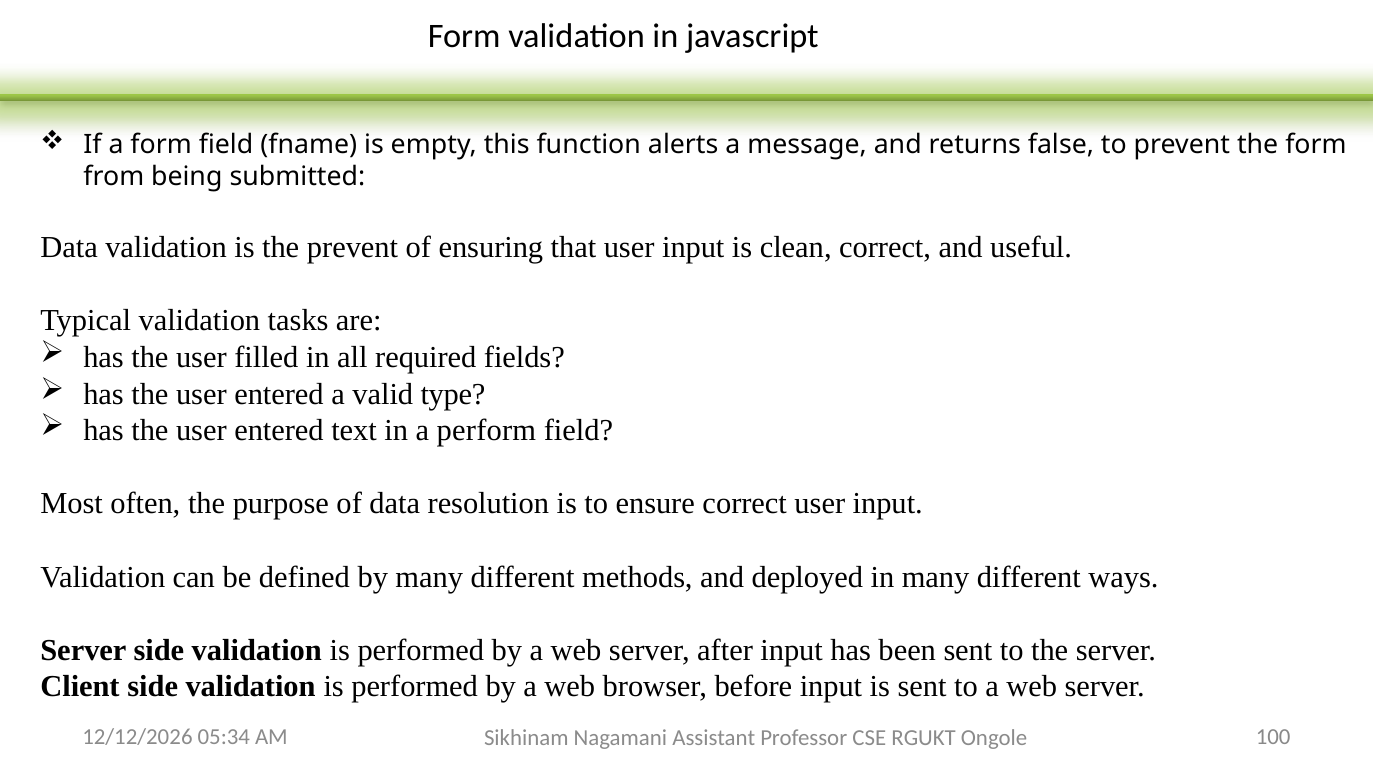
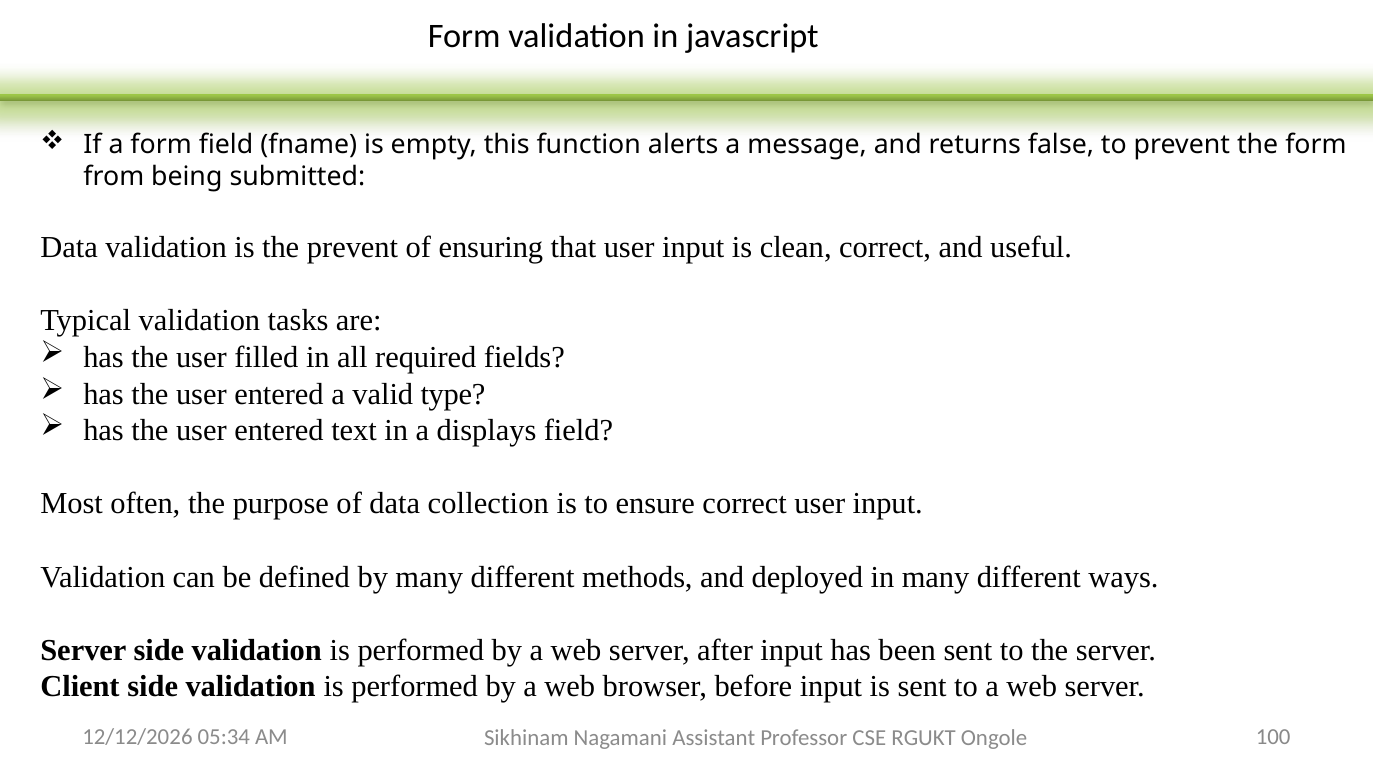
perform: perform -> displays (487, 431)
resolution: resolution -> collection (488, 504)
